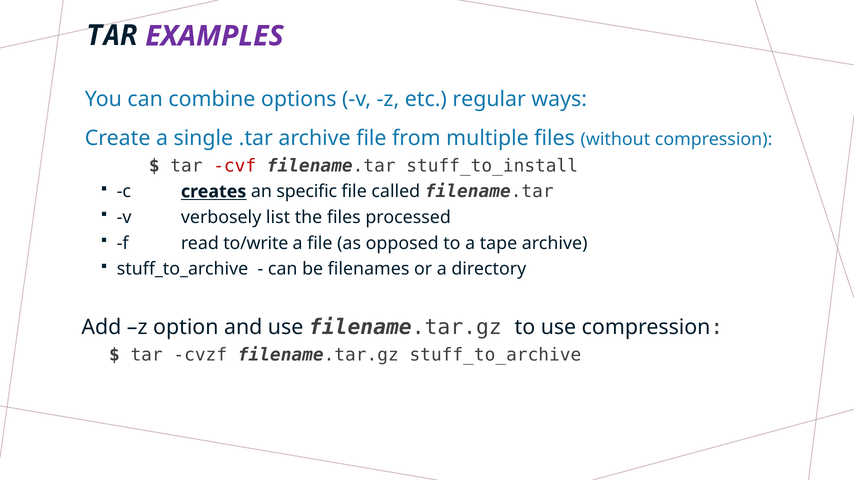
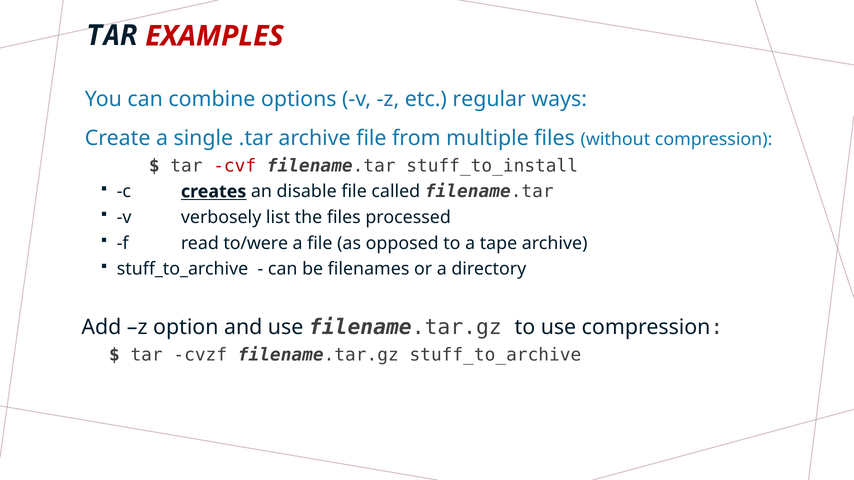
EXAMPLES colour: purple -> red (214, 36)
specific: specific -> disable (307, 192)
to/write: to/write -> to/were (256, 243)
